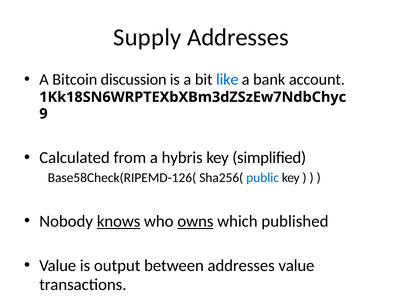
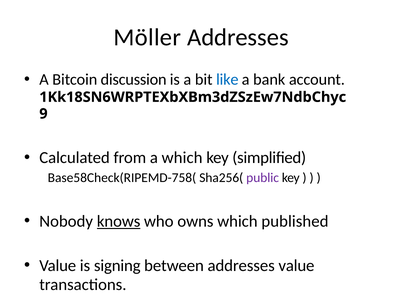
Supply: Supply -> Möller (147, 37)
a hybris: hybris -> which (182, 158)
Base58Check(RIPEMD-126(: Base58Check(RIPEMD-126( -> Base58Check(RIPEMD-758( (122, 178)
public colour: blue -> purple (263, 178)
owns underline: present -> none (195, 221)
output: output -> signing (117, 266)
